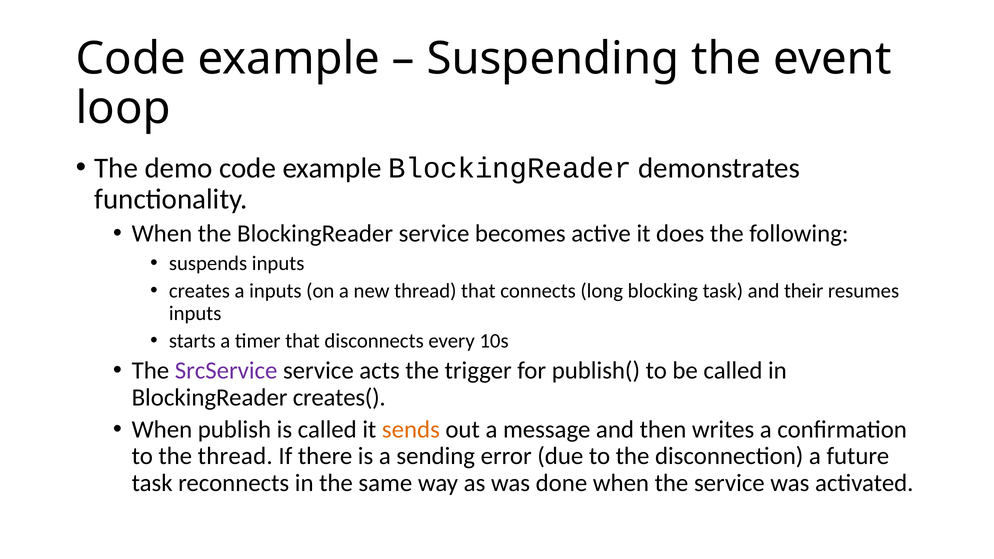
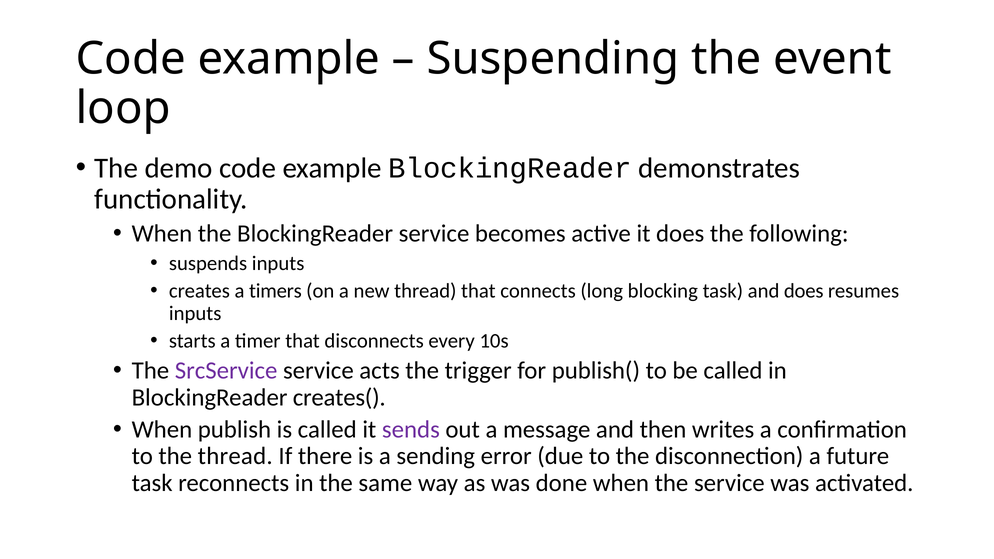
a inputs: inputs -> timers (275, 291)
and their: their -> does (804, 291)
sends colour: orange -> purple (411, 429)
